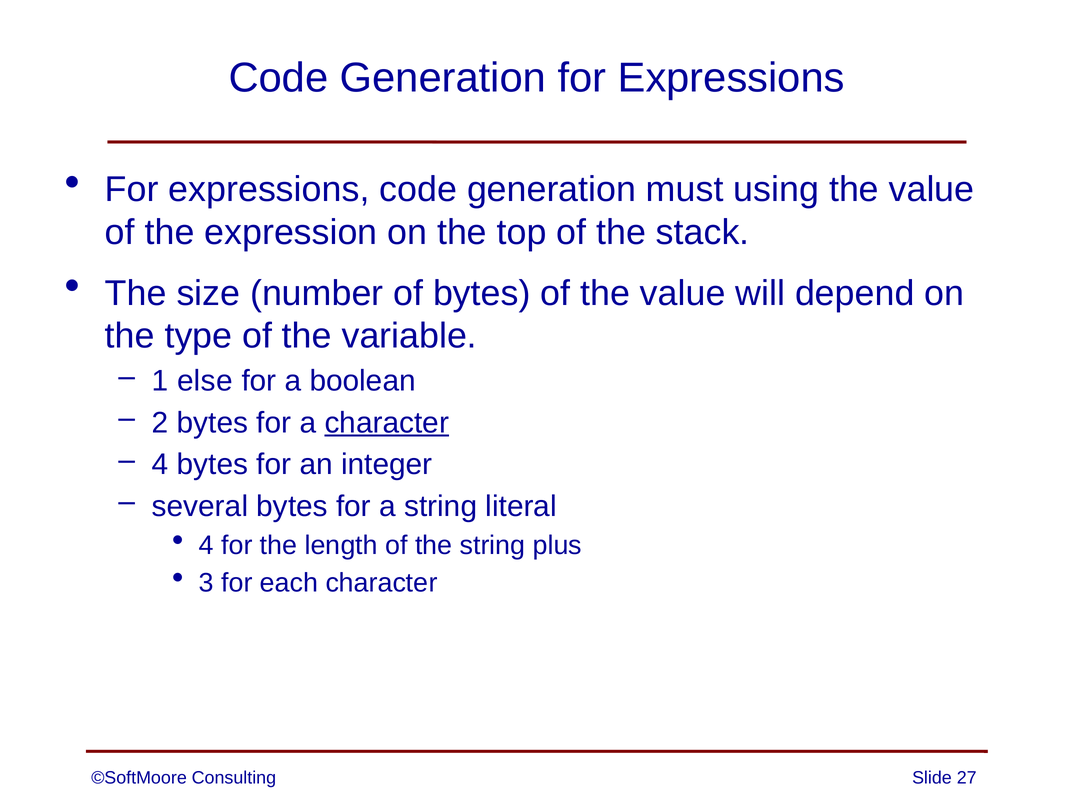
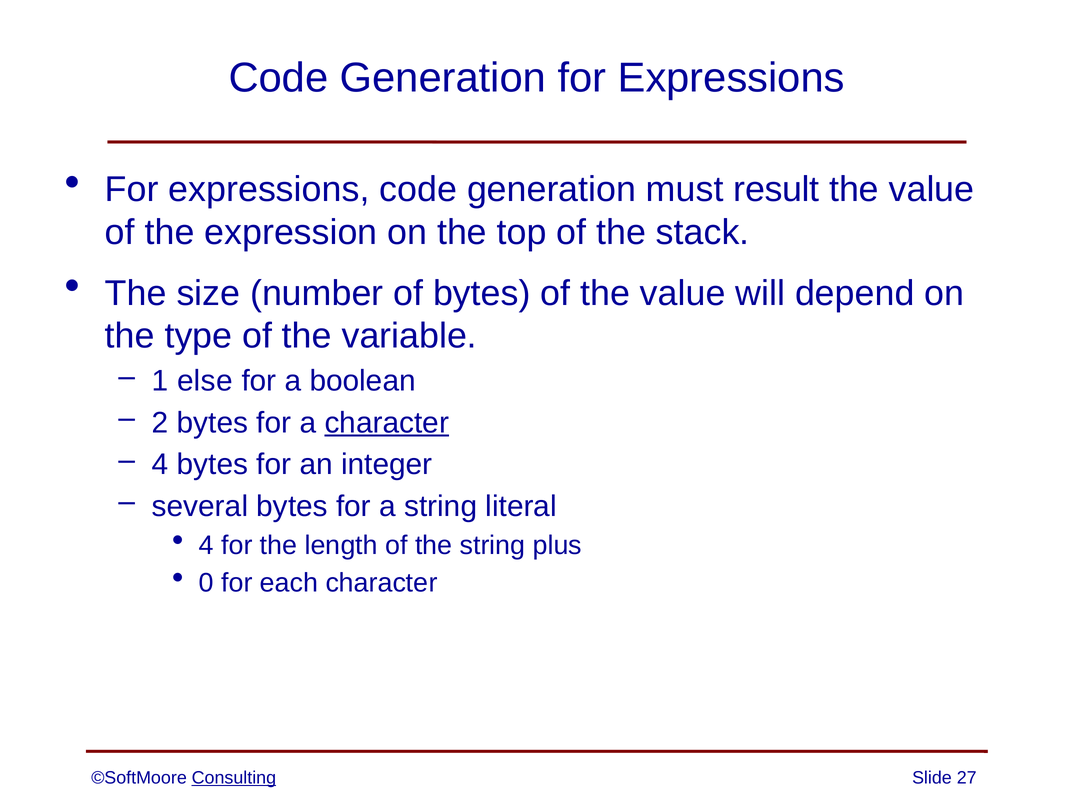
using: using -> result (776, 190)
3: 3 -> 0 (206, 583)
Consulting underline: none -> present (234, 778)
